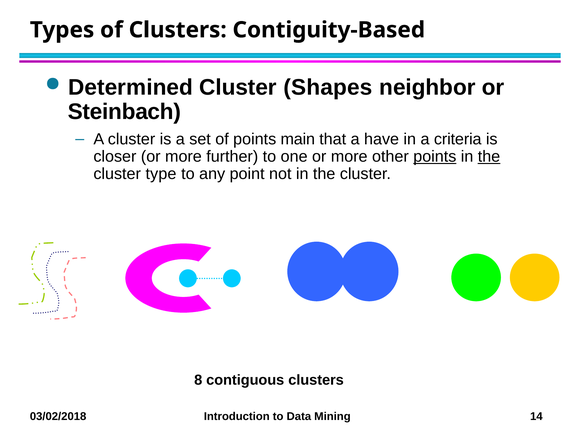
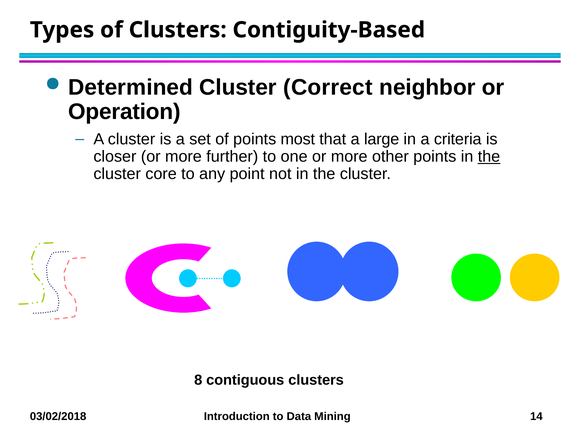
Shapes: Shapes -> Correct (328, 87)
Steinbach: Steinbach -> Operation (124, 112)
main: main -> most (298, 139)
have: have -> large (382, 139)
points underline: present -> none (435, 156)
type: type -> core (161, 174)
